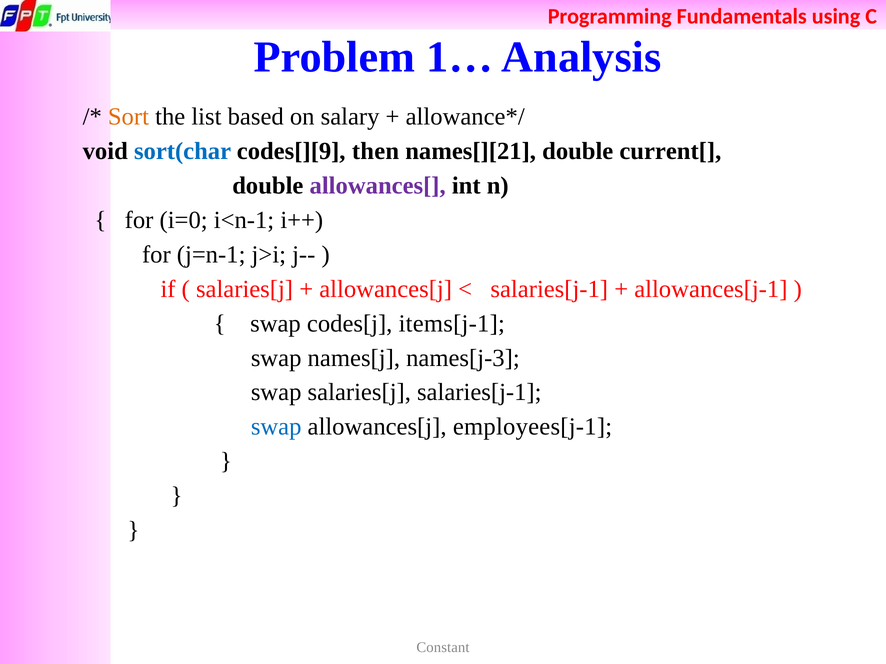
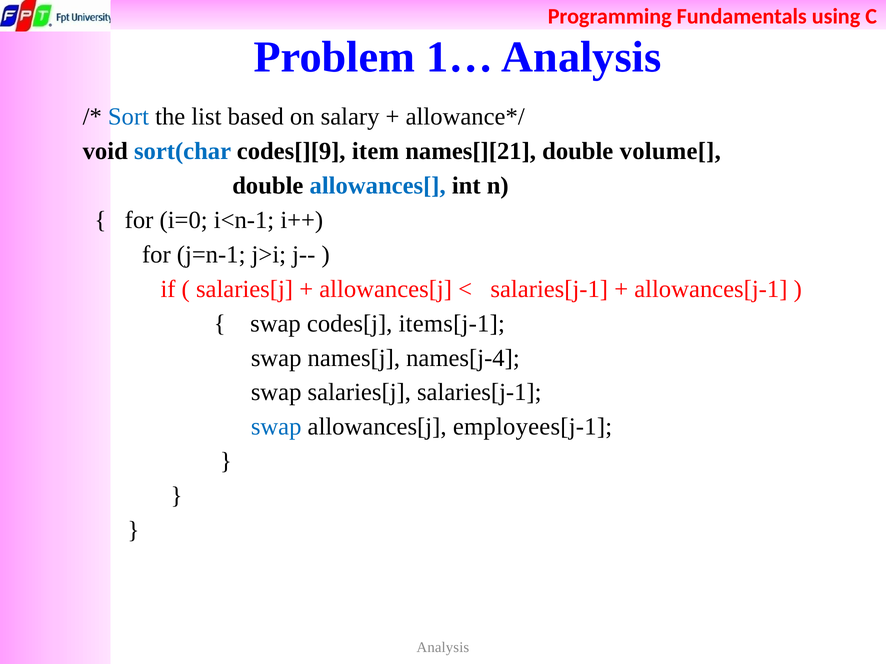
Sort colour: orange -> blue (128, 117)
then: then -> item (375, 151)
current[: current[ -> volume[ (670, 151)
allowances[ colour: purple -> blue (378, 186)
names[j-3: names[j-3 -> names[j-4 (463, 358)
Constant: Constant -> Analysis (443, 648)
